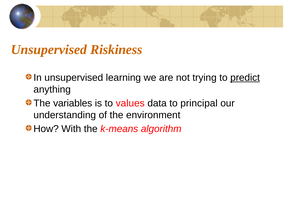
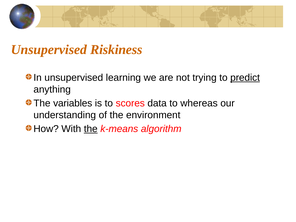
values: values -> scores (130, 103)
principal: principal -> whereas (199, 103)
the underline: none -> present (91, 129)
